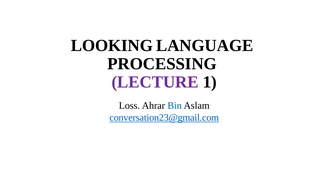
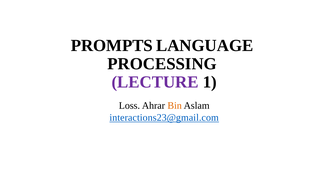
LOOKING: LOOKING -> PROMPTS (112, 45)
Bin colour: blue -> orange (175, 105)
conversation23@gmail.com: conversation23@gmail.com -> interactions23@gmail.com (164, 117)
